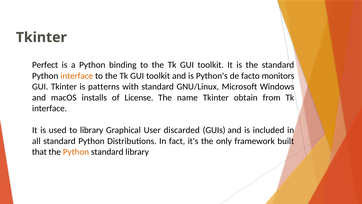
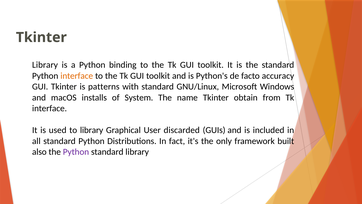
Perfect: Perfect -> Library (45, 65)
monitors: monitors -> accuracy (278, 76)
License: License -> System (139, 97)
that: that -> also (39, 152)
Python colour: orange -> purple (76, 152)
